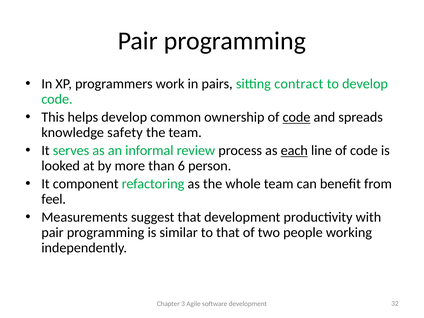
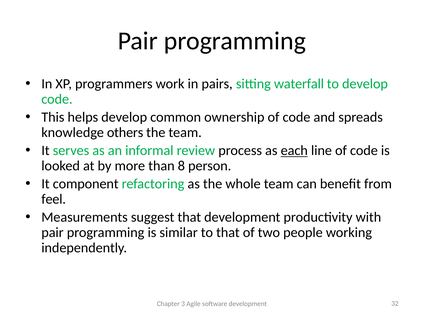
contract: contract -> waterfall (299, 84)
code underline: present -> none (296, 117)
safety: safety -> others (125, 132)
6: 6 -> 8 (181, 166)
